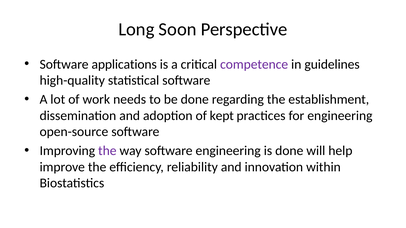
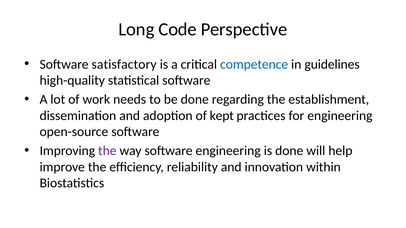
Soon: Soon -> Code (178, 29)
applications: applications -> satisfactory (124, 64)
competence colour: purple -> blue (254, 64)
